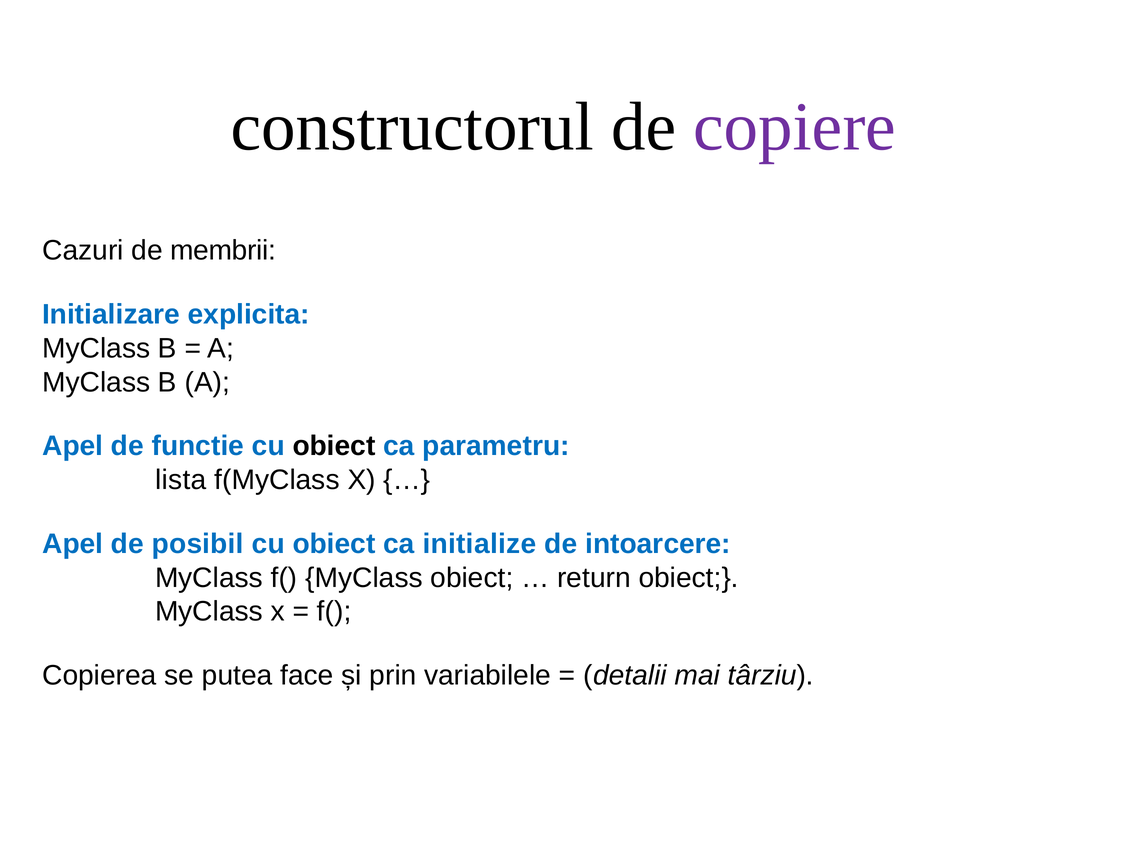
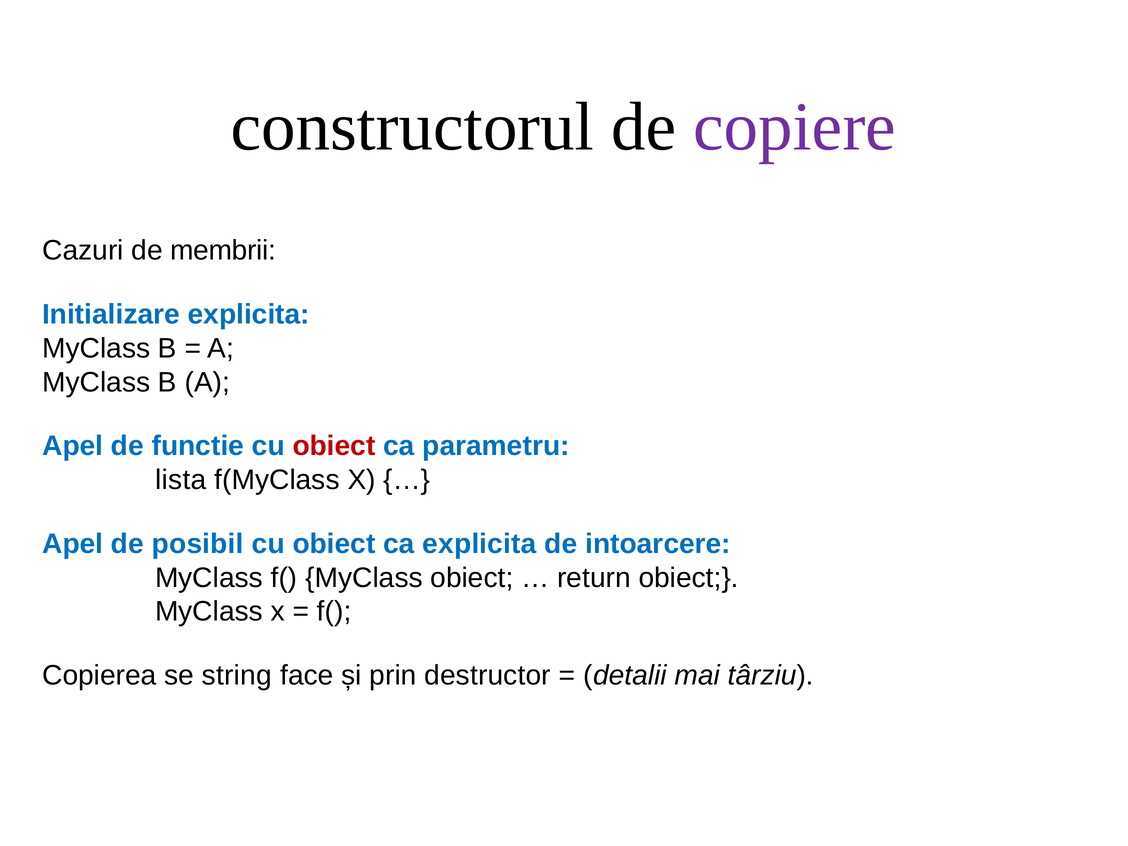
obiect colour: black -> red (334, 446)
ca initialize: initialize -> explicita (479, 544)
putea: putea -> string (237, 675)
variabilele: variabilele -> destructor (488, 675)
